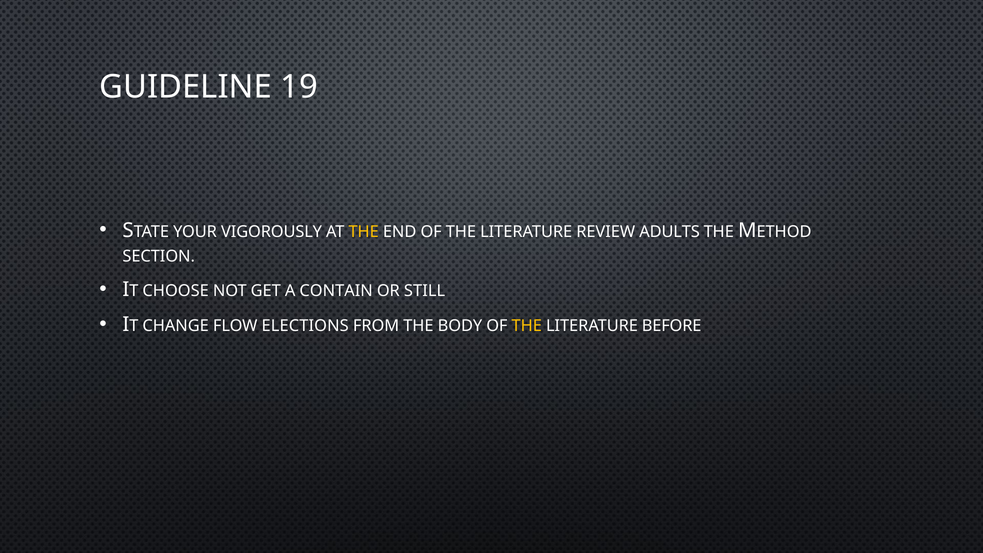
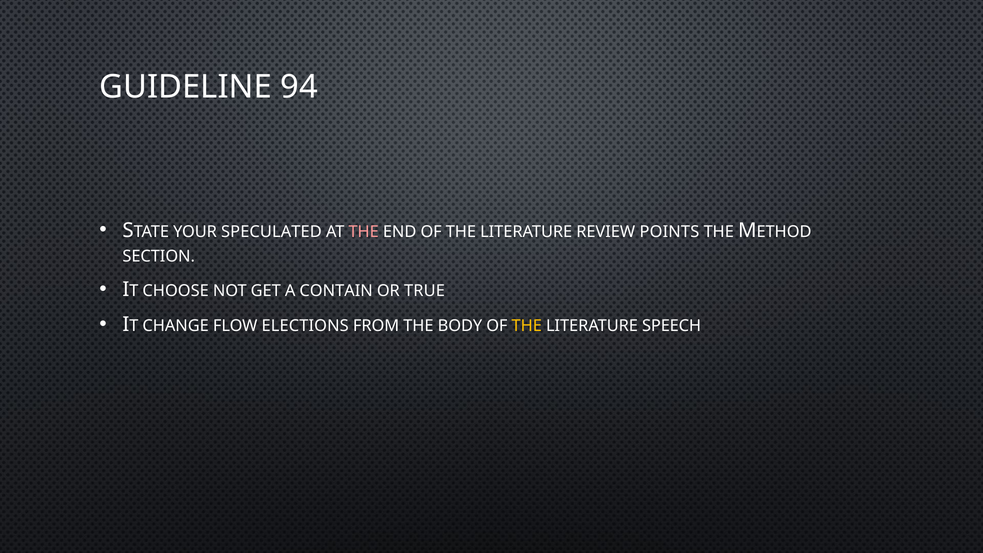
19: 19 -> 94 (299, 87)
VIGOROUSLY: VIGOROUSLY -> SPECULATED (271, 232)
THE colour: yellow -> pink (364, 232)
ADULTS: ADULTS -> POINTS (669, 232)
STILL: STILL -> TRUE (425, 291)
BEFORE: BEFORE -> SPEECH (672, 326)
